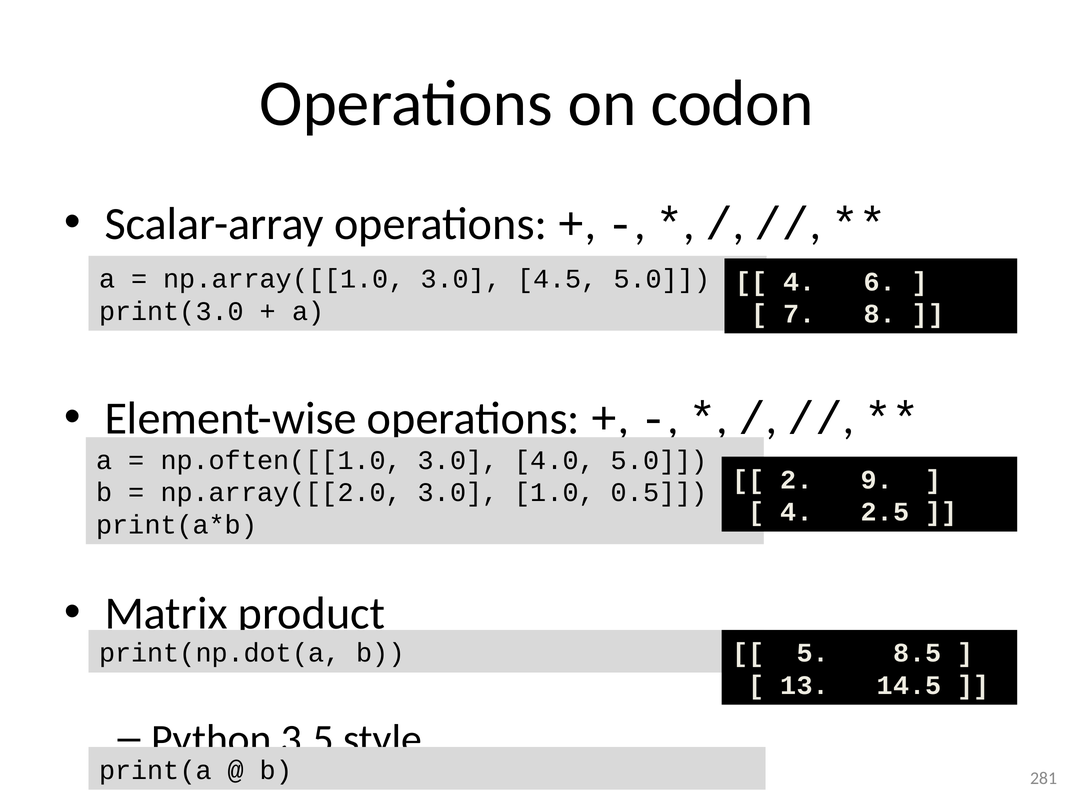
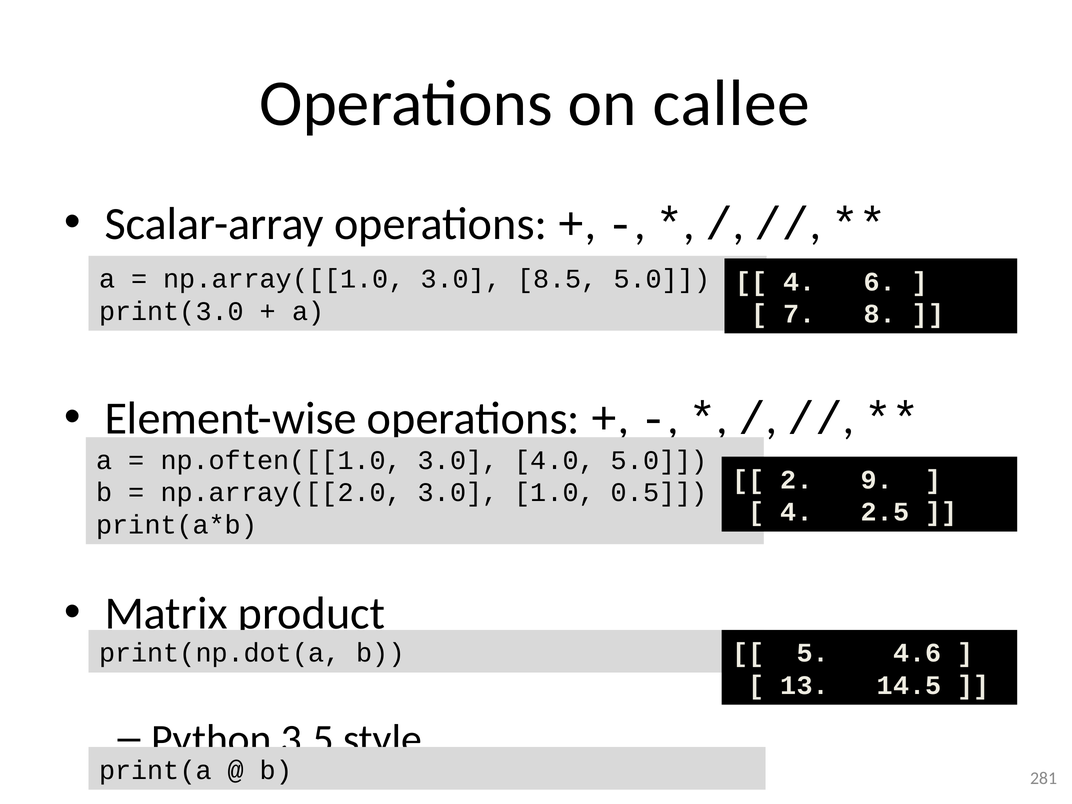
codon: codon -> callee (731, 104)
4.5: 4.5 -> 8.5 (557, 279)
8.5: 8.5 -> 4.6 (917, 653)
